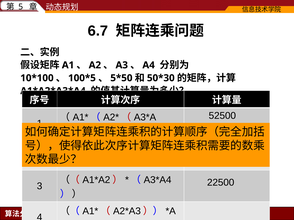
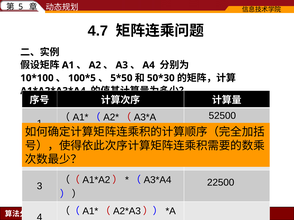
6.7: 6.7 -> 4.7 (98, 31)
